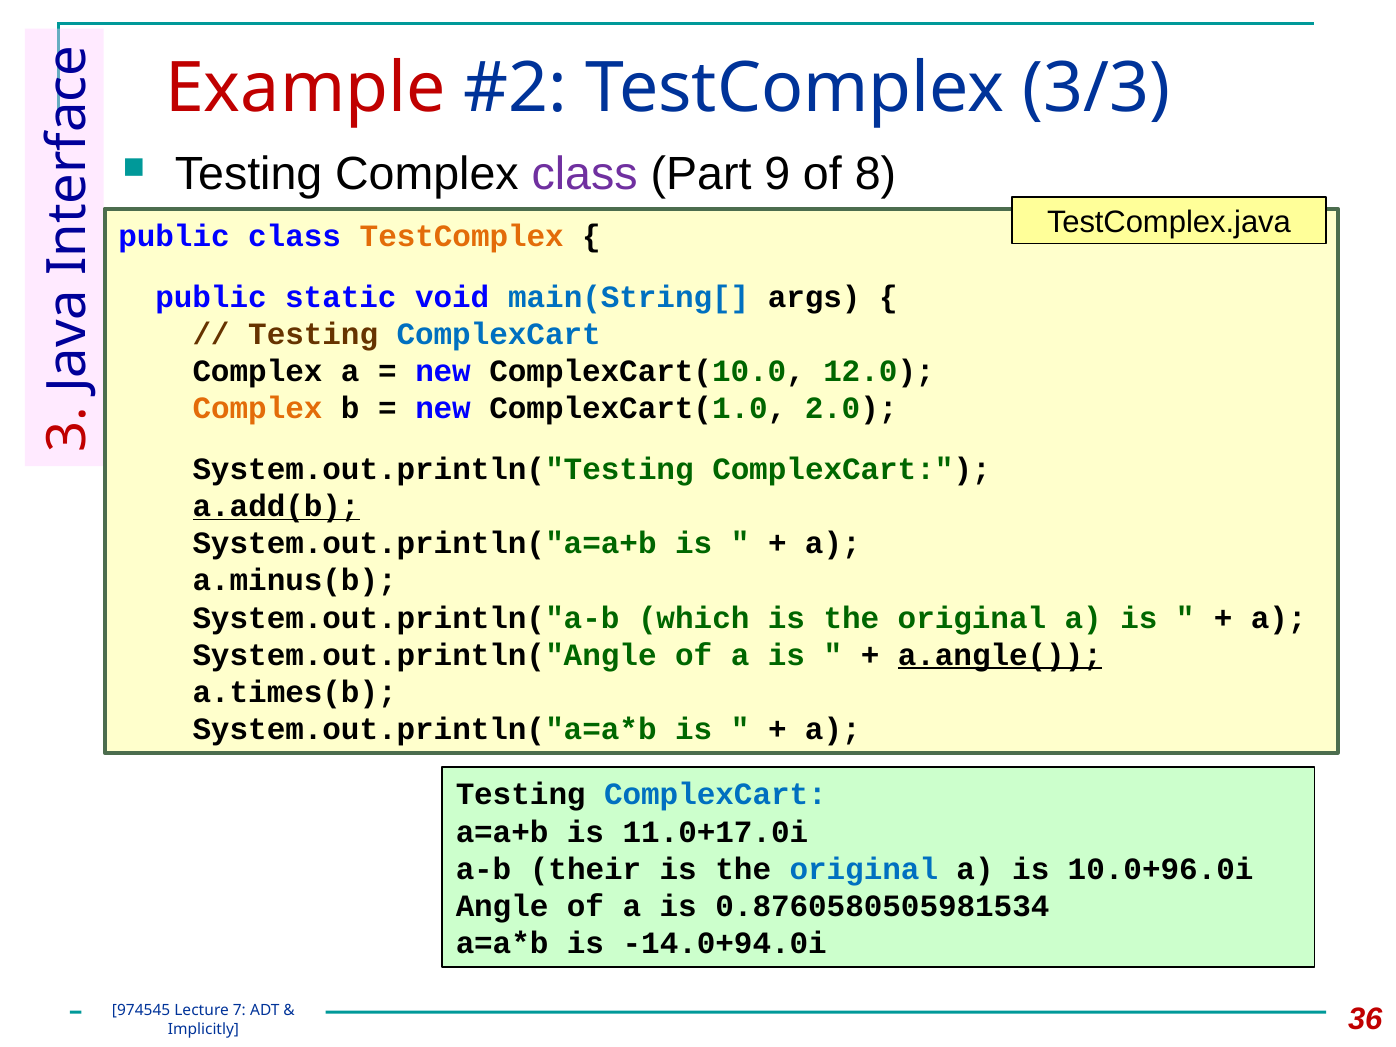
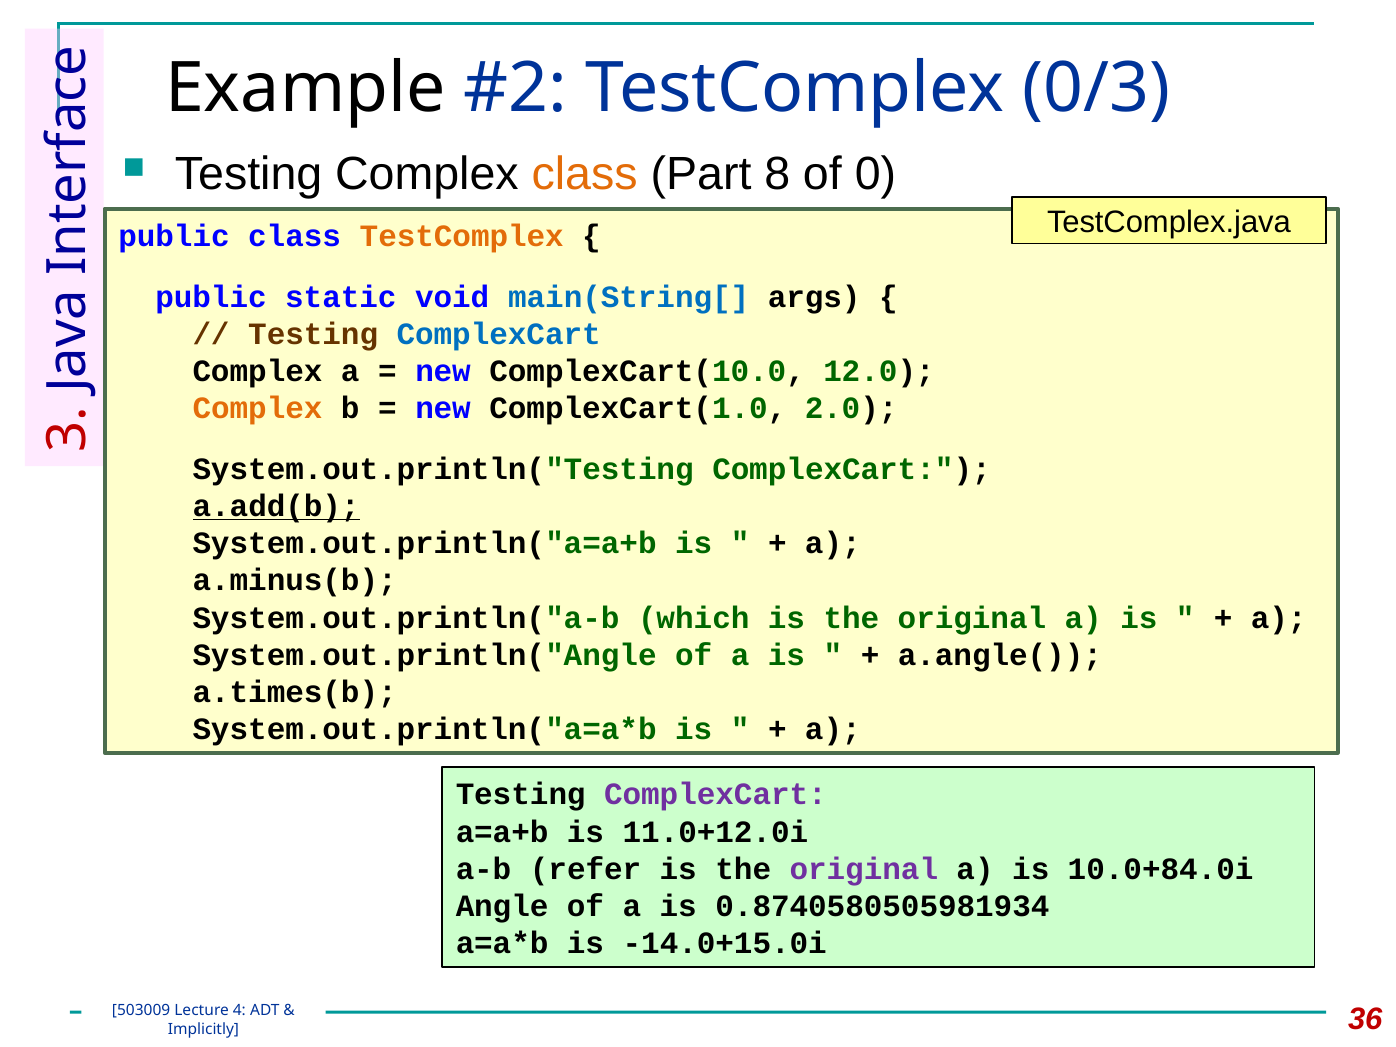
Example colour: red -> black (305, 89)
3/3: 3/3 -> 0/3 (1096, 89)
class colour: purple -> orange (585, 175)
9: 9 -> 8 (777, 175)
8: 8 -> 0 (875, 175)
a.angle( underline: present -> none (1000, 655)
ComplexCart colour: blue -> purple (715, 795)
11.0+17.0i: 11.0+17.0i -> 11.0+12.0i (715, 832)
their: their -> refer (586, 869)
original colour: blue -> purple (864, 869)
10.0+96.0i: 10.0+96.0i -> 10.0+84.0i (1161, 869)
0.8760580505981534: 0.8760580505981534 -> 0.8740580505981934 (882, 906)
-14.0+94.0i: -14.0+94.0i -> -14.0+15.0i (725, 944)
974545: 974545 -> 503009 (141, 1011)
7: 7 -> 4 (239, 1011)
